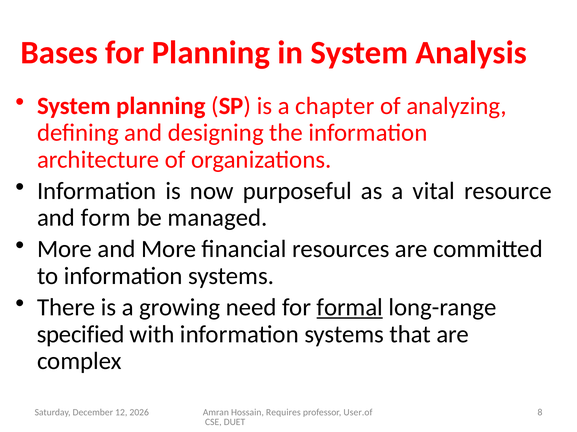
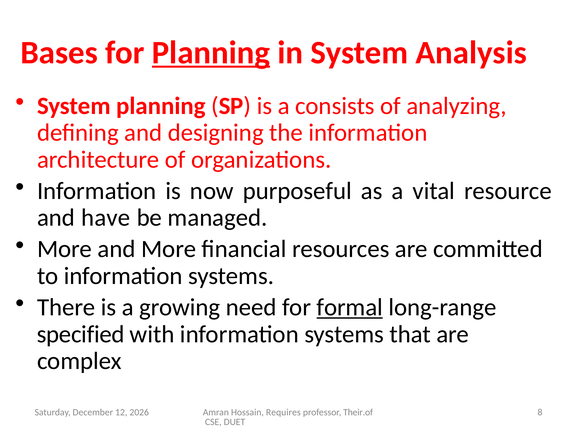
Planning underline: none -> present (211, 53)
chapter: chapter -> consists (335, 106)
form: form -> have (106, 218)
User.of: User.of -> Their.of (358, 413)
